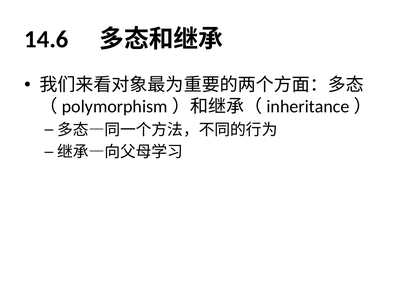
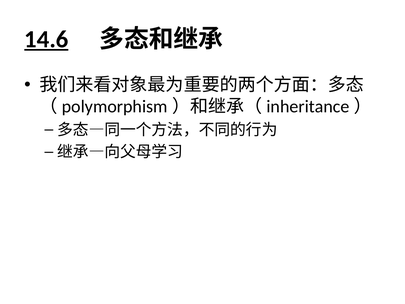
14.6 underline: none -> present (46, 39)
